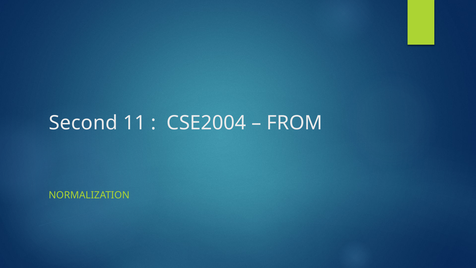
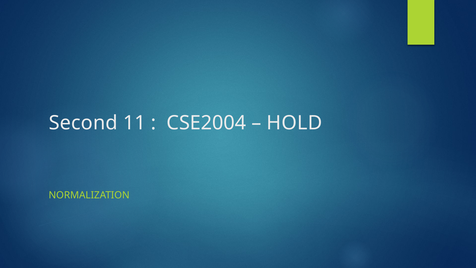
FROM: FROM -> HOLD (294, 123)
